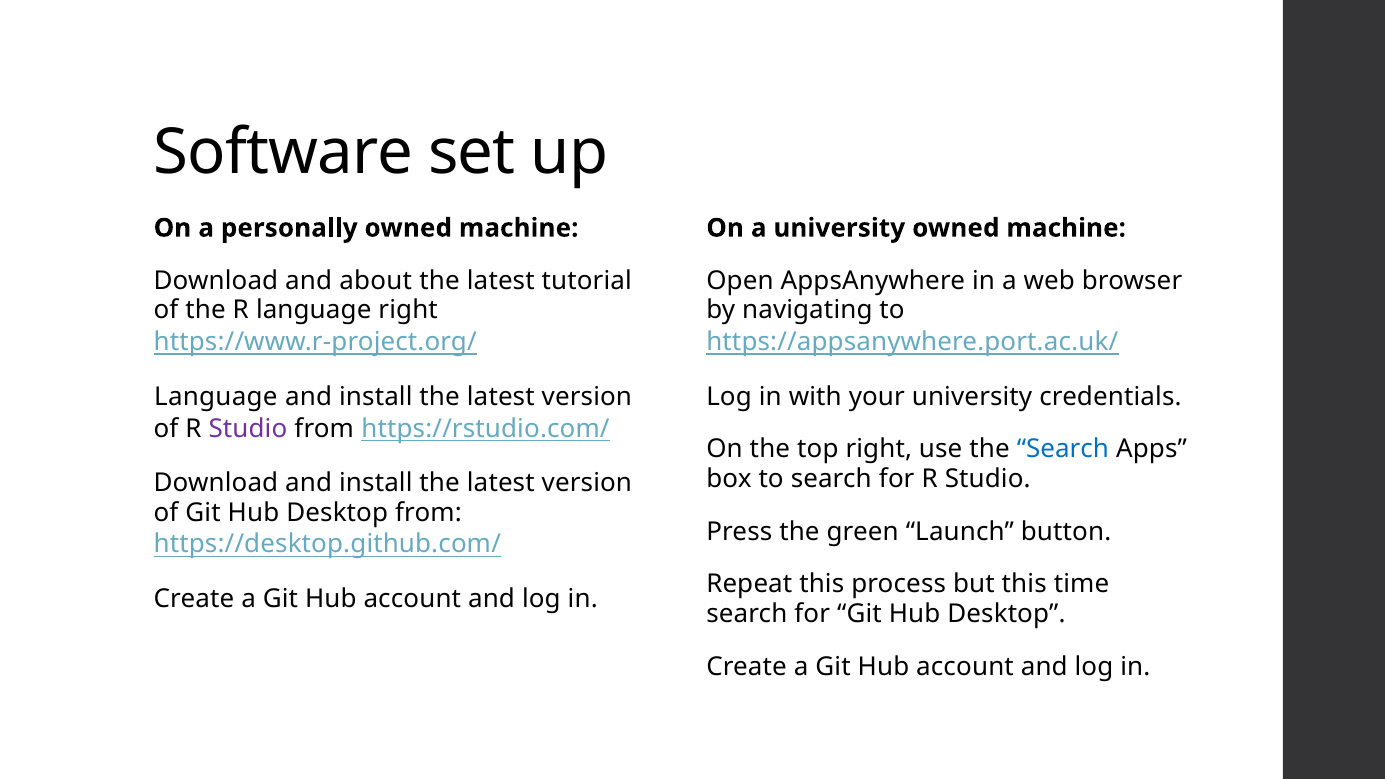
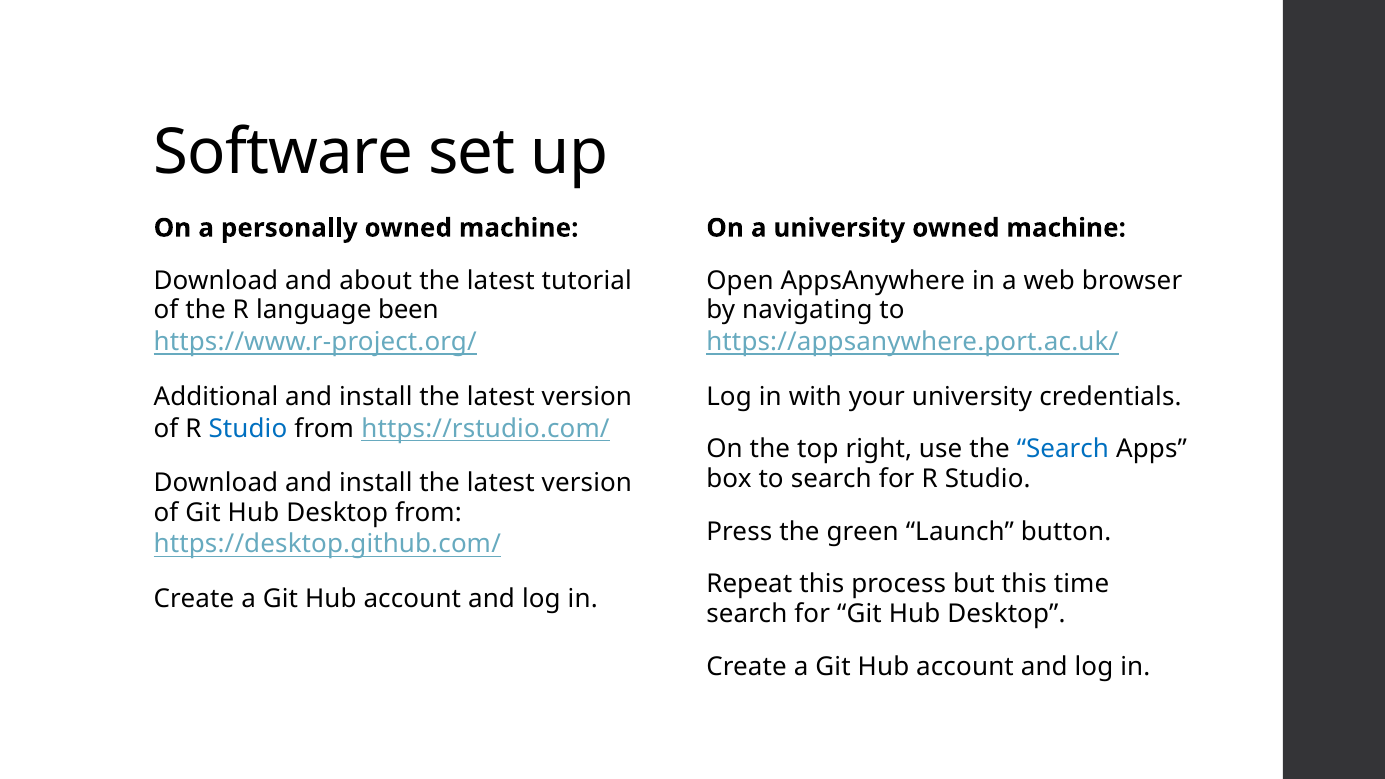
language right: right -> been (408, 310)
Language: Language -> Additional (216, 397)
Studio colour: purple -> blue (248, 429)
